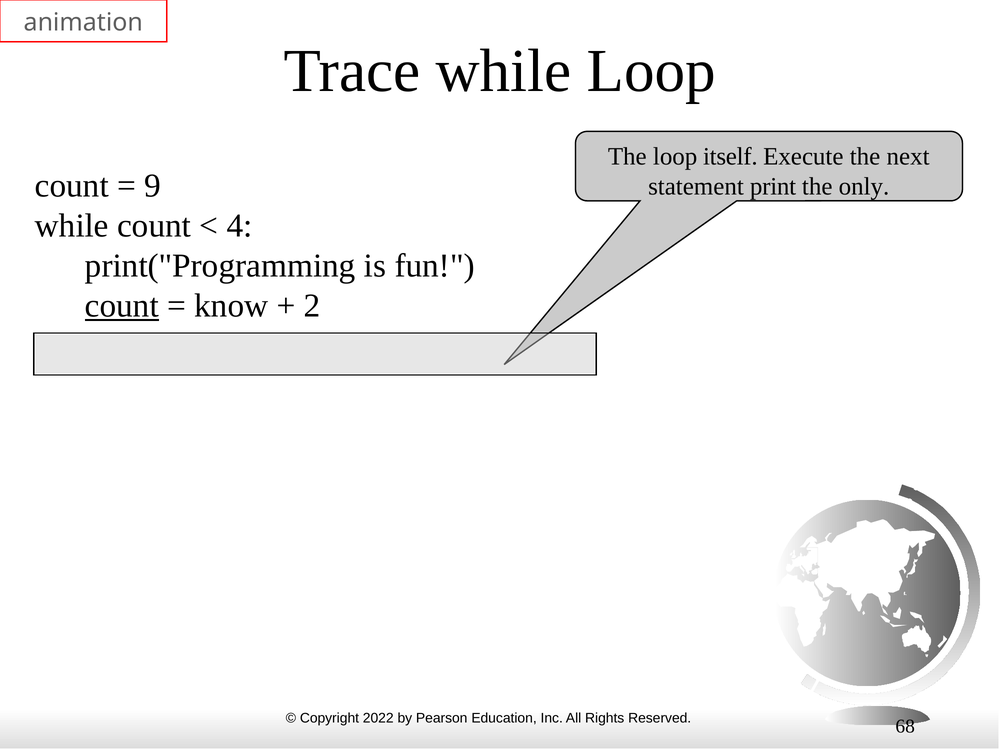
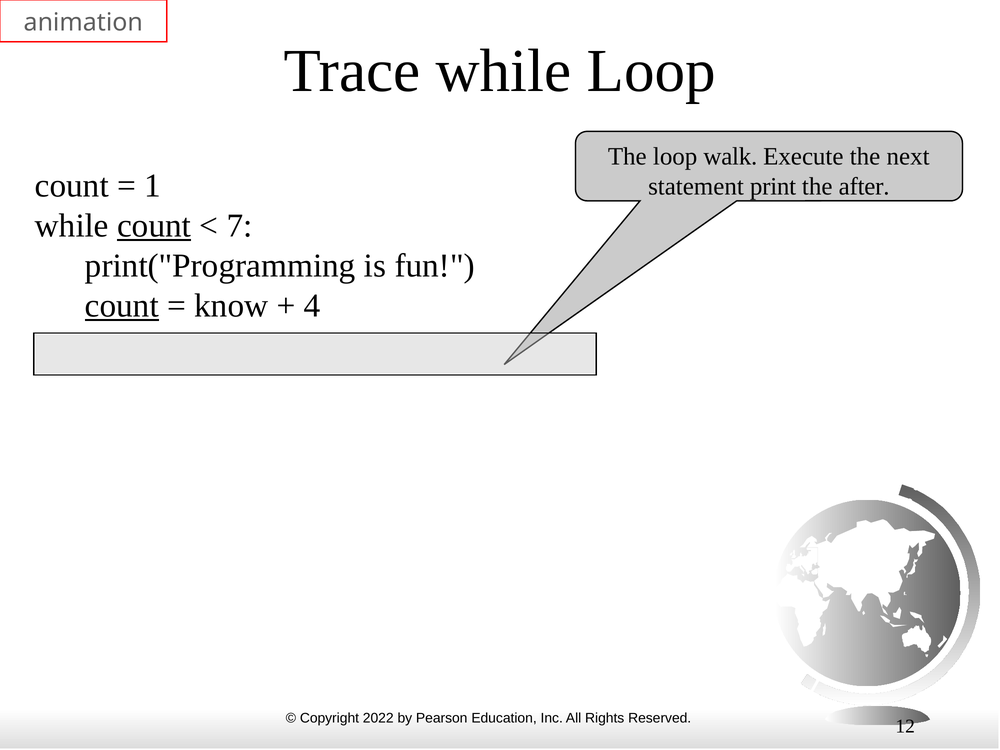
itself: itself -> walk (730, 156)
9: 9 -> 1 (153, 186)
only: only -> after (864, 186)
count underline: none -> present (154, 226)
4: 4 -> 7 (240, 226)
2: 2 -> 4 (312, 306)
68: 68 -> 12 (905, 726)
